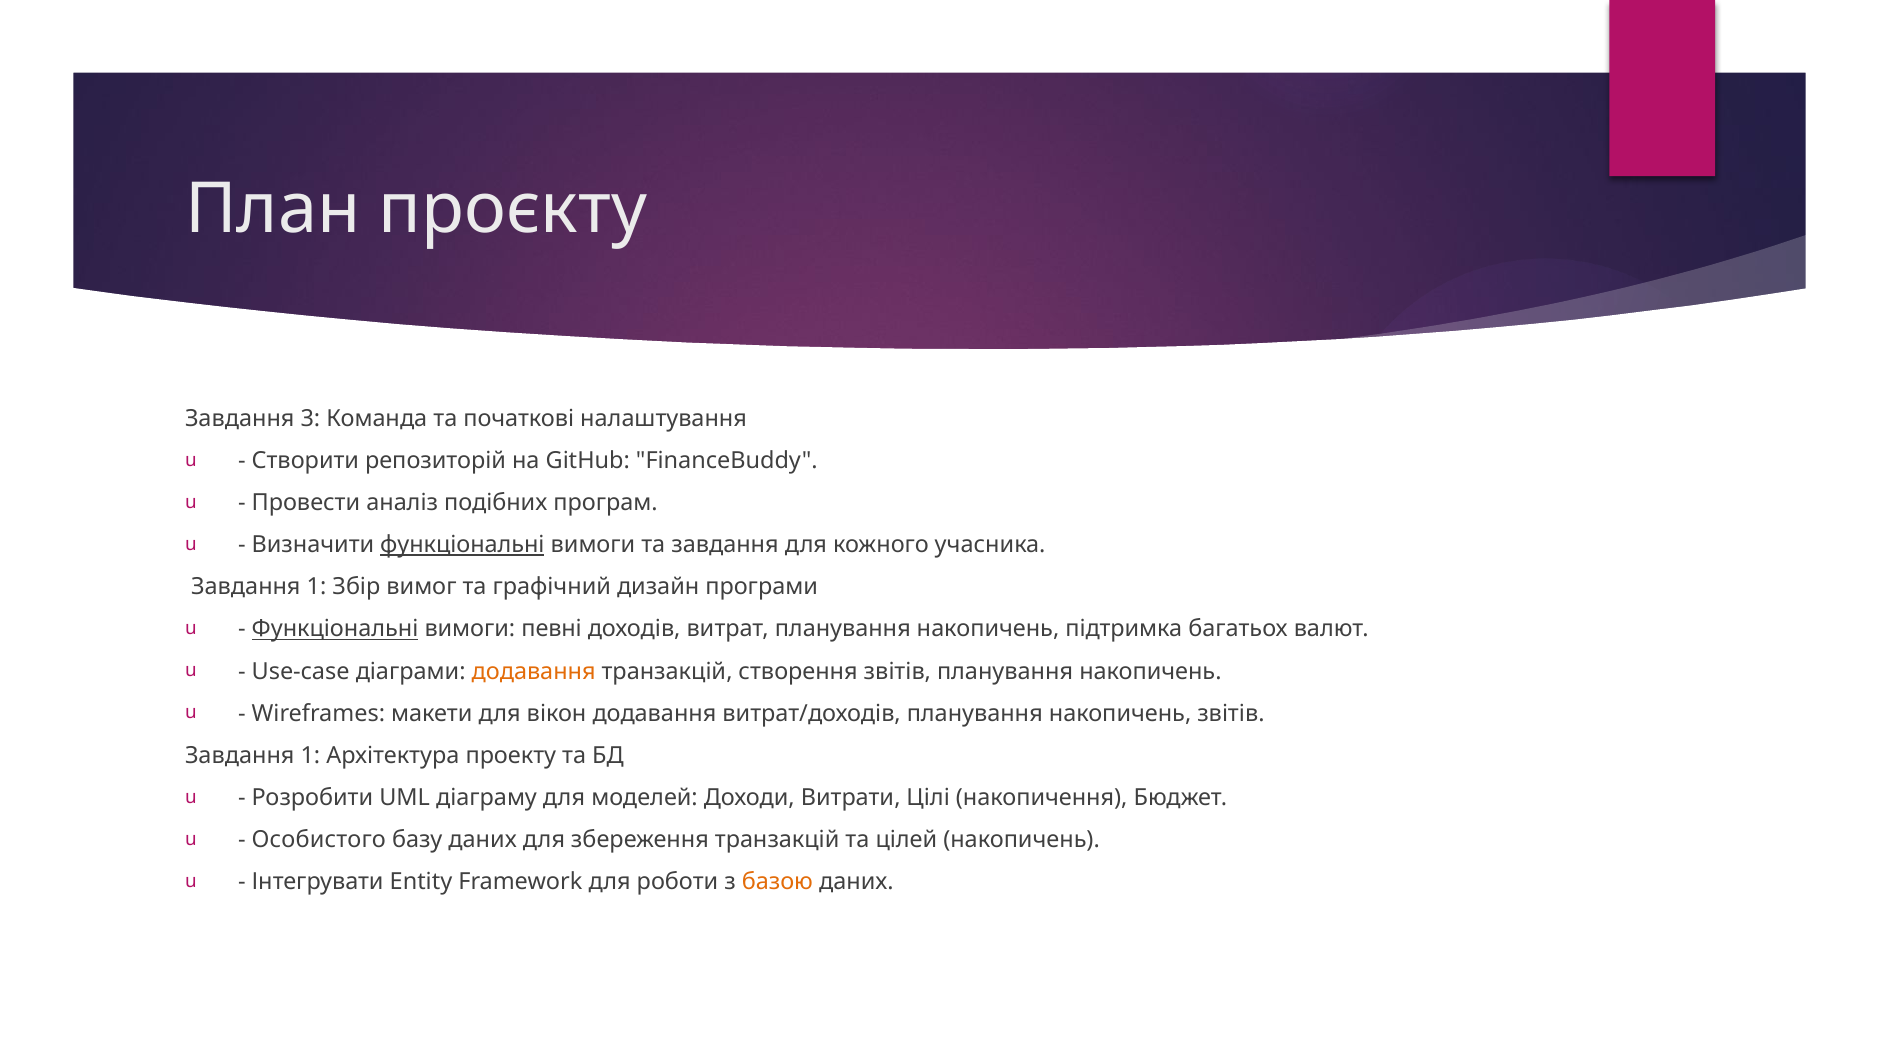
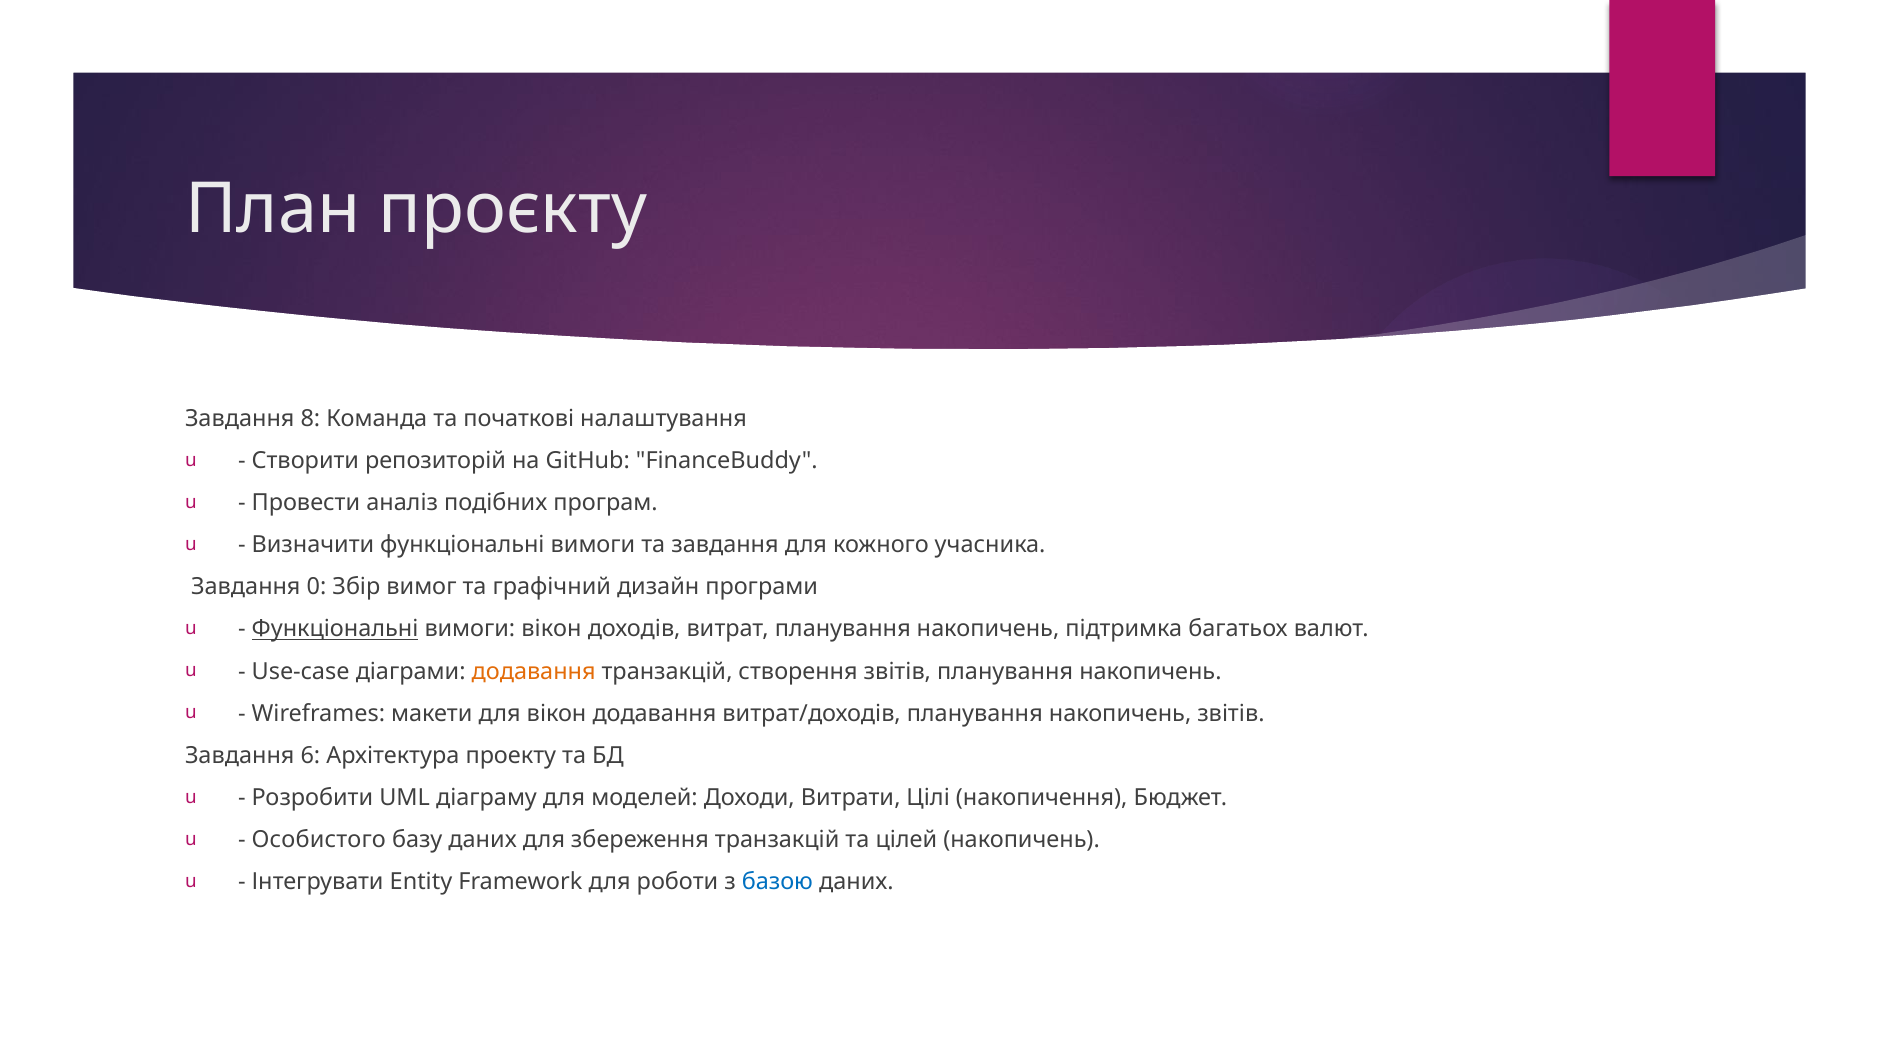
3: 3 -> 8 (310, 419)
функціональні underline: present -> none (462, 545)
1: 1 -> 0 (317, 587)
вимоги певні: певні -> вікон (552, 629)
1: 1 -> 6 (310, 756)
базою colour: orange -> blue (777, 882)
